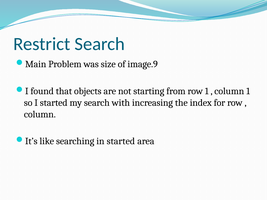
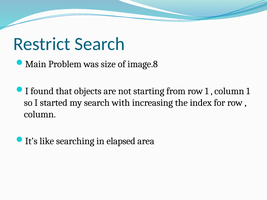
image.9: image.9 -> image.8 (143, 64)
in started: started -> elapsed (121, 141)
